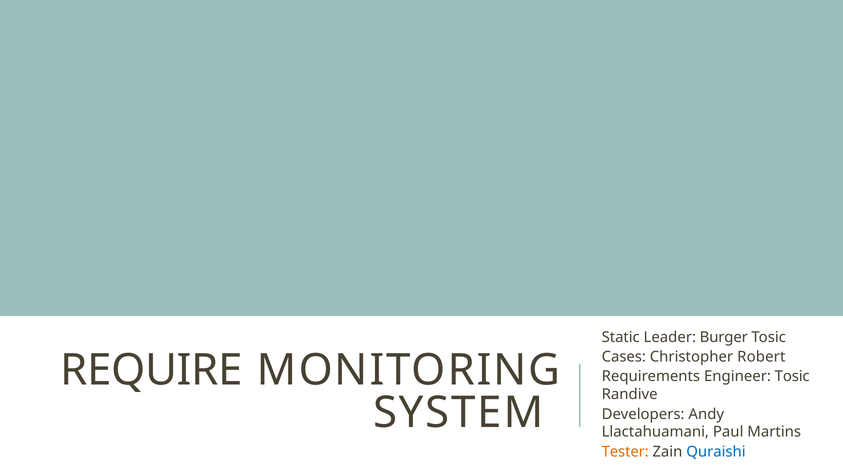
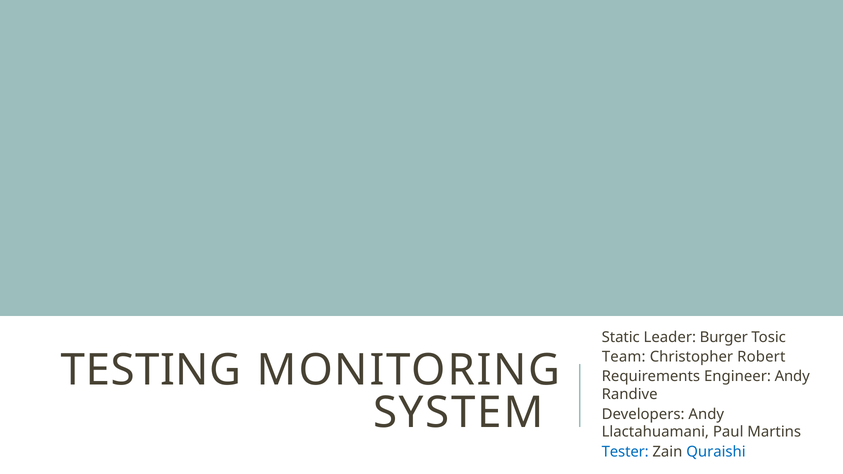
Cases: Cases -> Team (624, 357)
REQUIRE: REQUIRE -> TESTING (151, 371)
Engineer Tosic: Tosic -> Andy (792, 377)
Tester colour: orange -> blue (625, 452)
